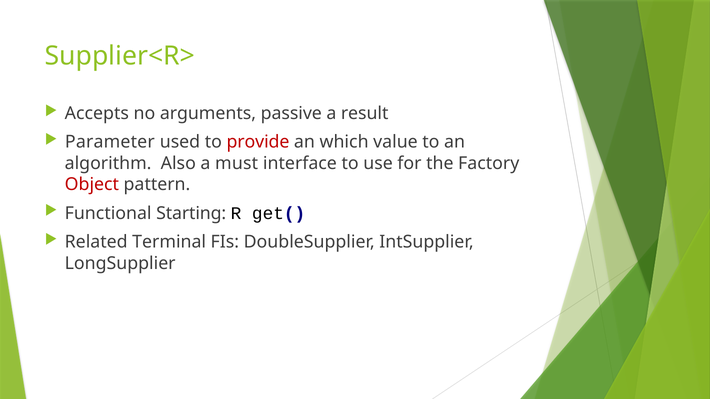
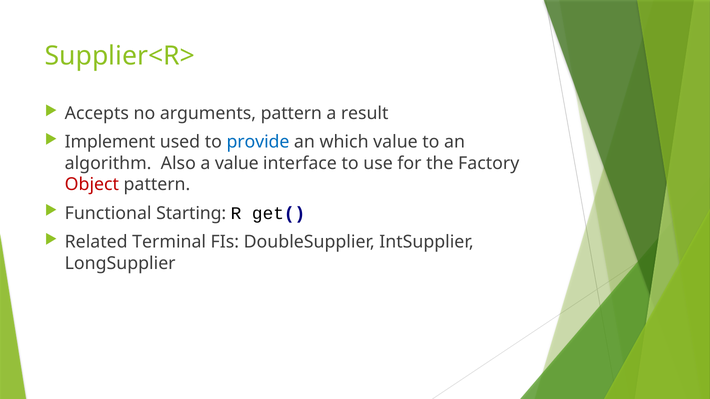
arguments passive: passive -> pattern (291, 113)
Parameter: Parameter -> Implement (110, 142)
provide colour: red -> blue (258, 142)
a must: must -> value (237, 163)
